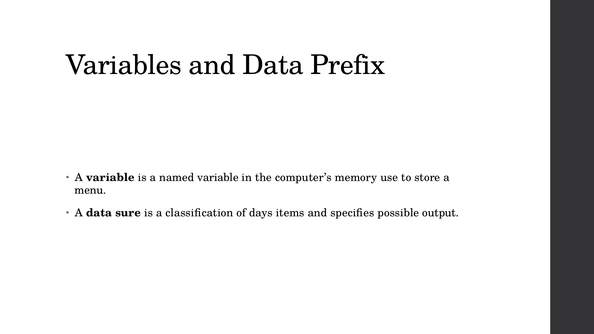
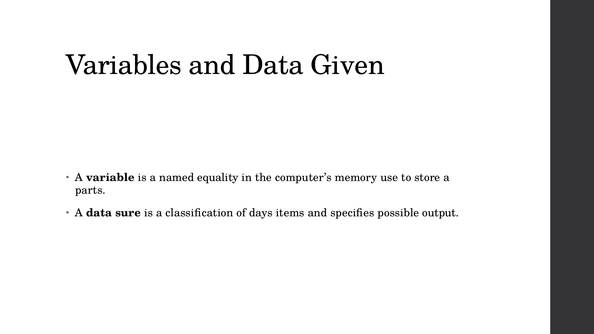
Prefix: Prefix -> Given (348, 65)
named variable: variable -> equality (218, 178)
menu: menu -> parts (90, 190)
